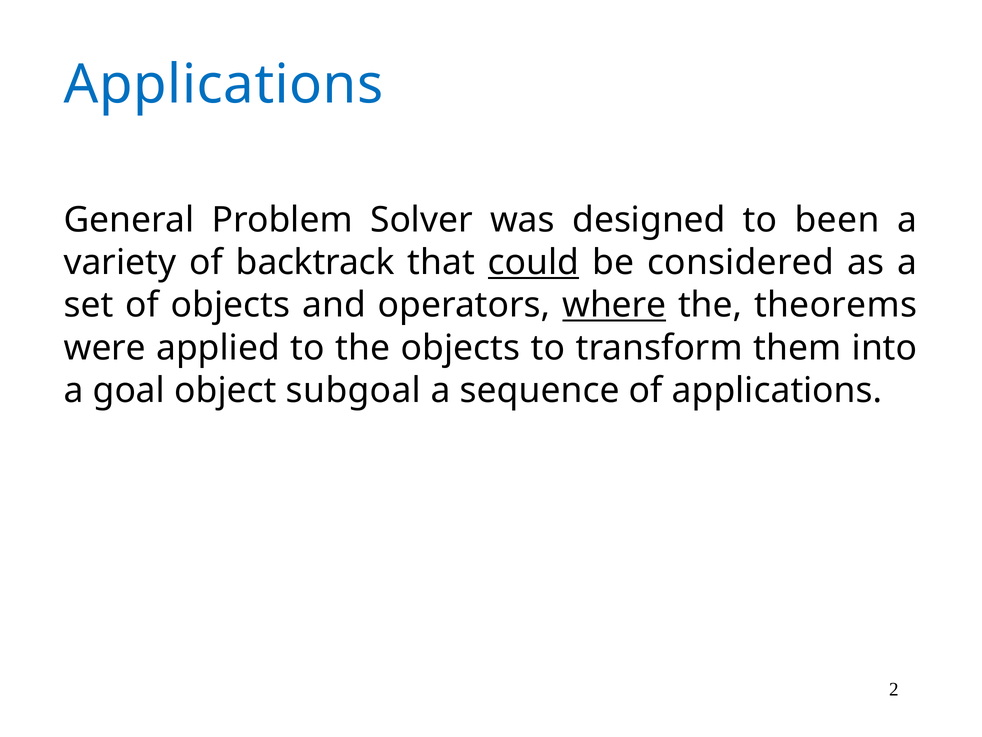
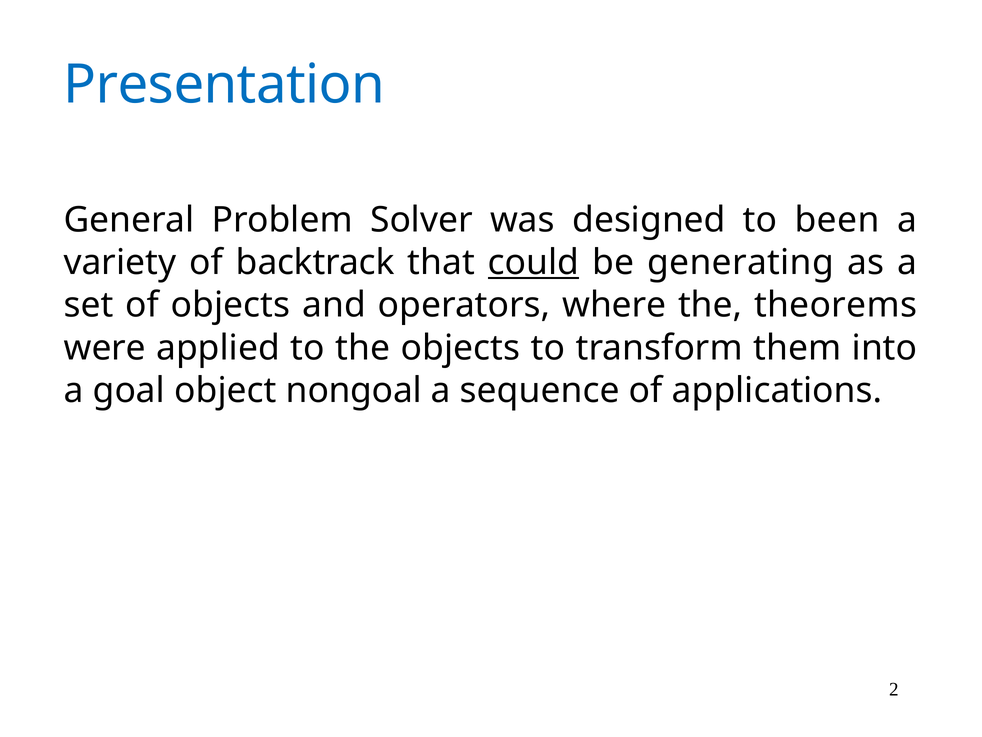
Applications: Applications -> Presentation (224, 85)
considered: considered -> generating (741, 263)
where underline: present -> none (614, 305)
subgoal: subgoal -> nongoal (354, 390)
